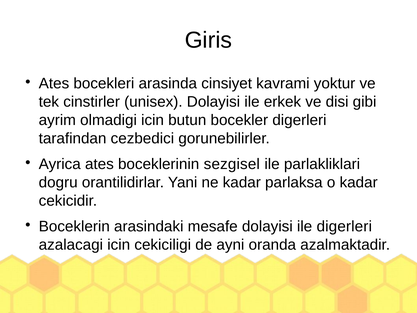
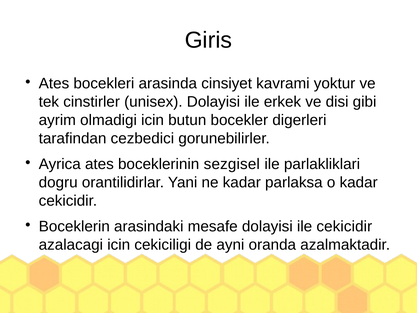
ile digerleri: digerleri -> cekicidir (344, 226)
